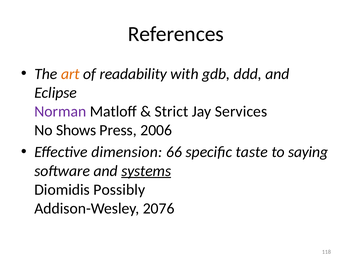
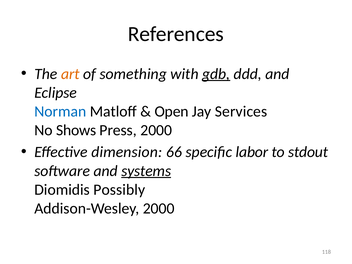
readability: readability -> something (133, 74)
gdb underline: none -> present (216, 74)
Norman colour: purple -> blue (60, 111)
Strict: Strict -> Open (172, 111)
Press 2006: 2006 -> 2000 (156, 130)
taste: taste -> labor (252, 152)
saying: saying -> stdout (308, 152)
Addison-Wesley 2076: 2076 -> 2000 (159, 208)
